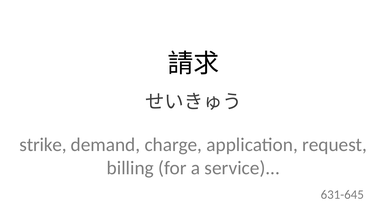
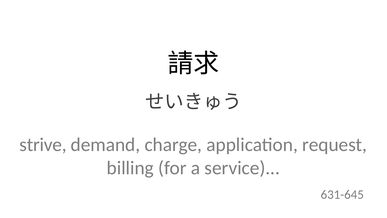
strike: strike -> strive (43, 145)
